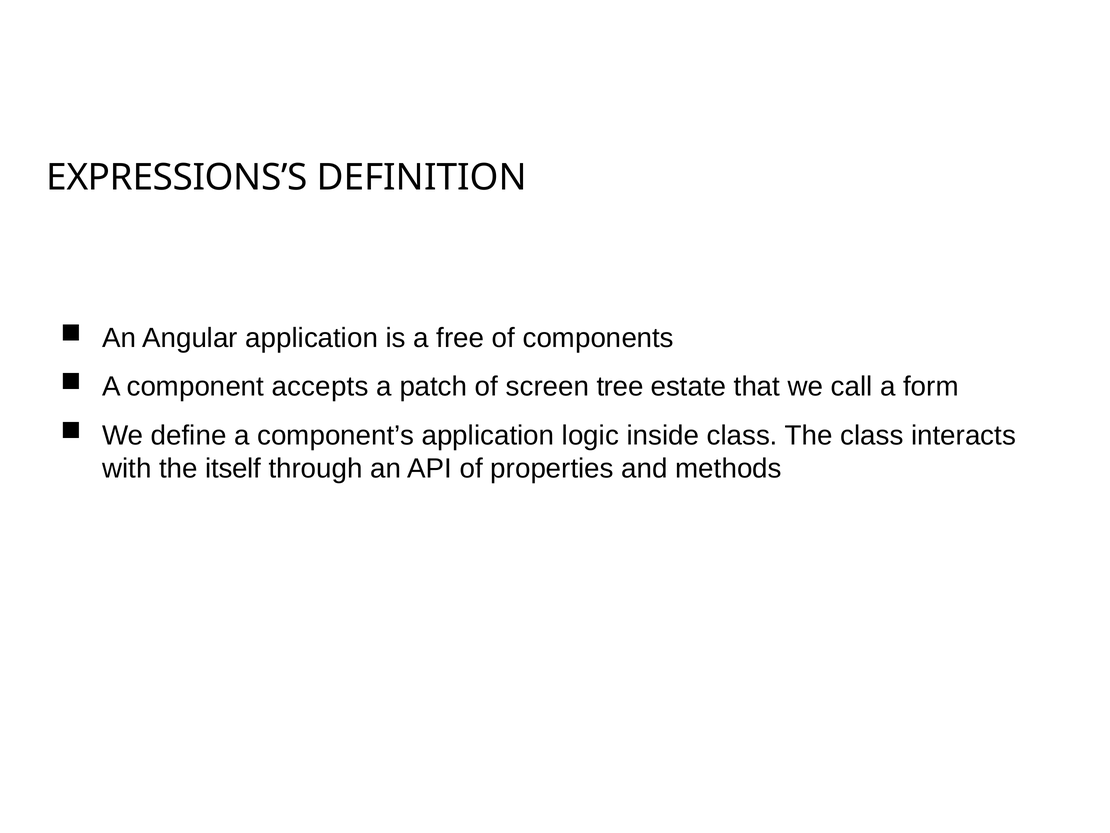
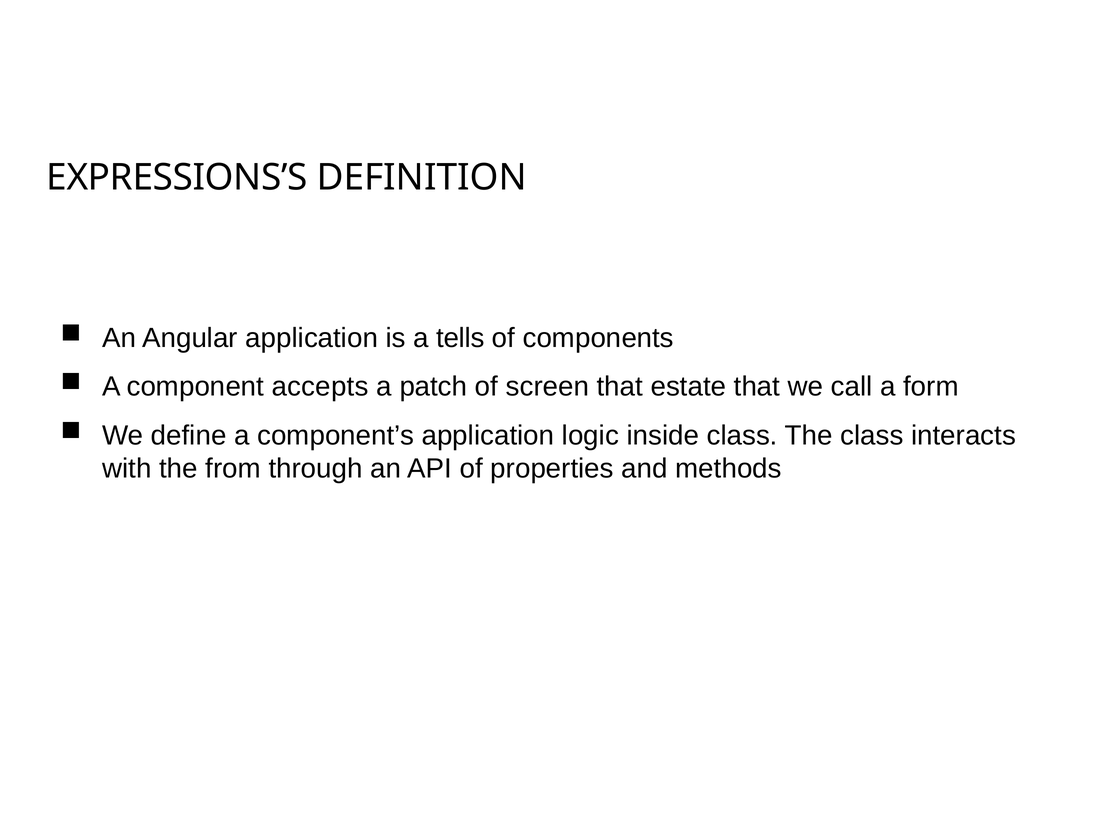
free: free -> tells (461, 338)
screen tree: tree -> that (620, 386)
itself: itself -> from (233, 468)
